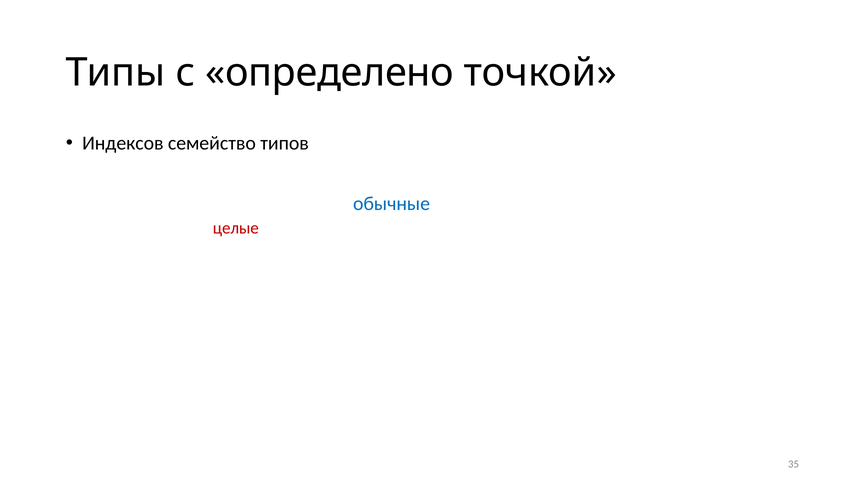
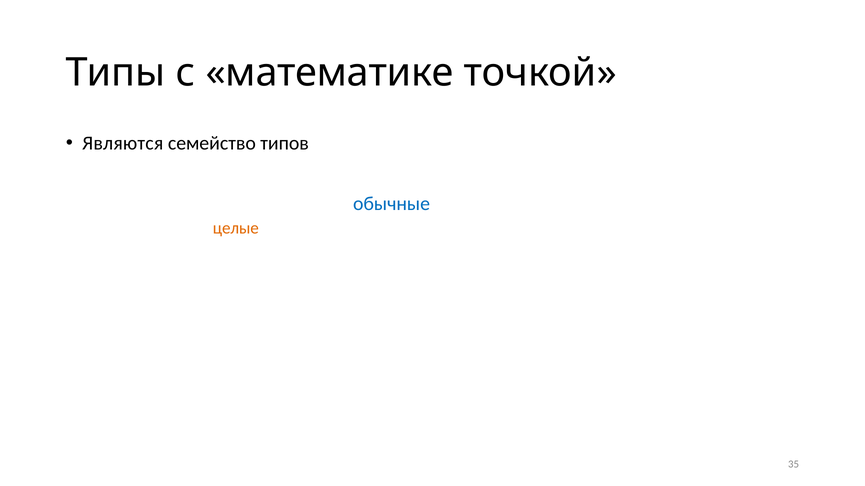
с определено: определено -> математике (330, 73)
Индексов: Индексов -> Являются (123, 143)
целые colour: red -> orange (236, 229)
